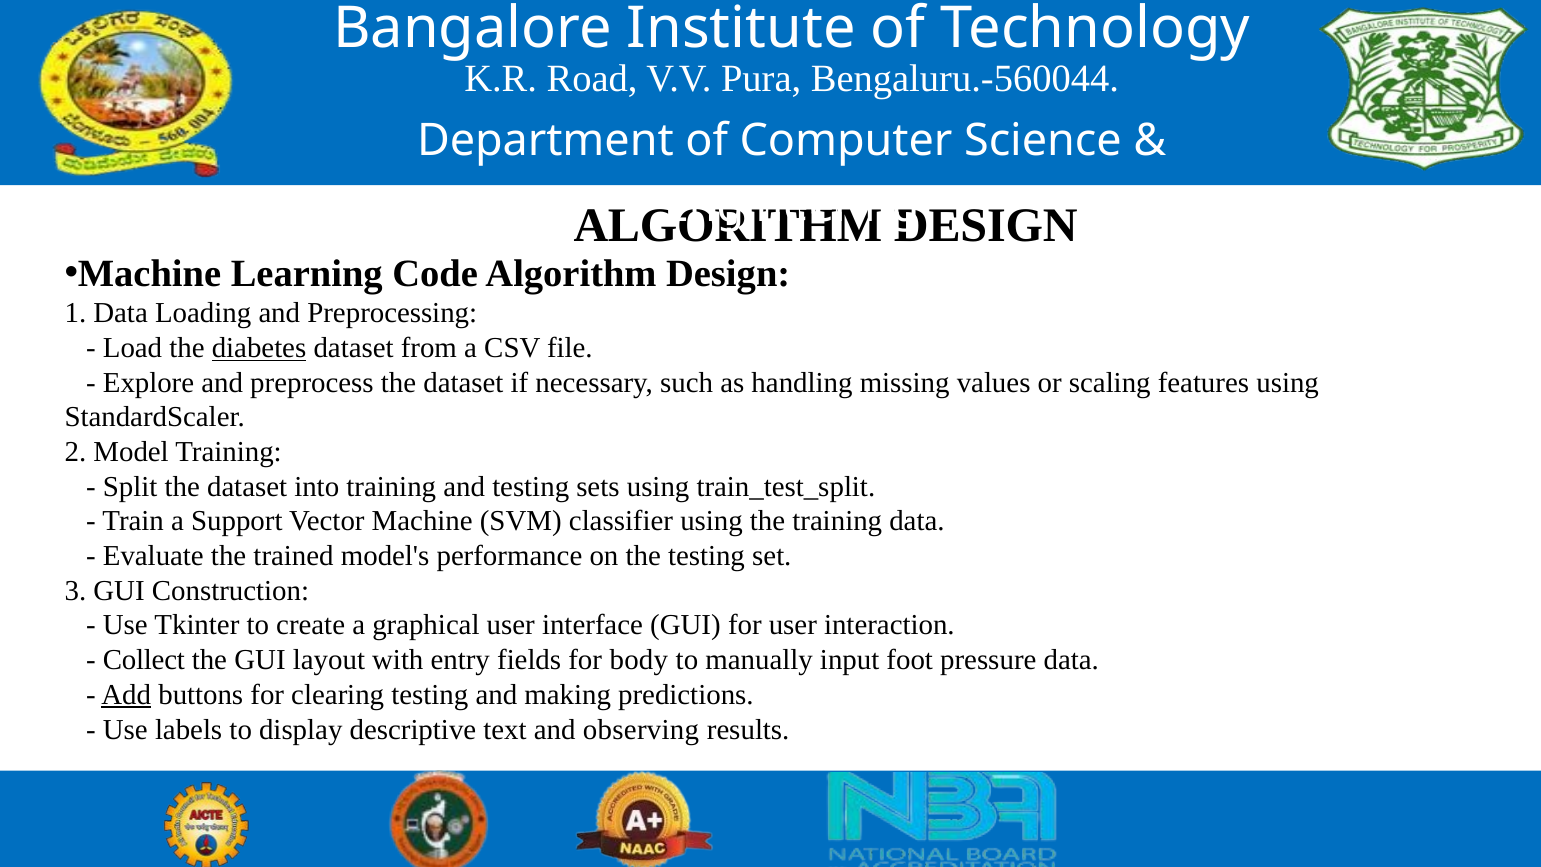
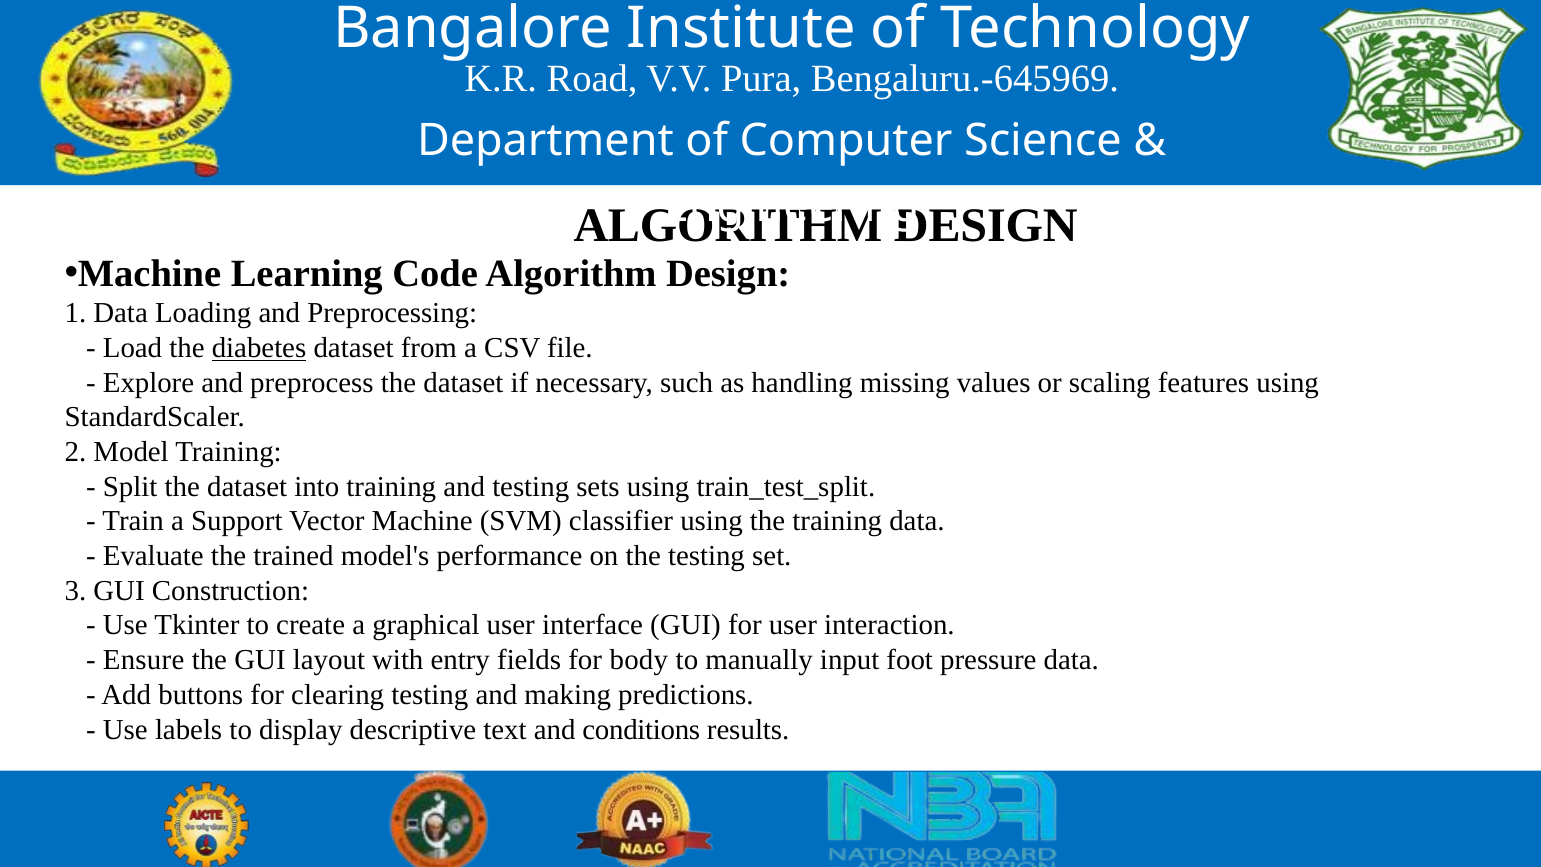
Bengaluru.-560044: Bengaluru.-560044 -> Bengaluru.-645969 (965, 79)
Collect: Collect -> Ensure (144, 660)
Add underline: present -> none (126, 695)
observing: observing -> conditions (641, 729)
